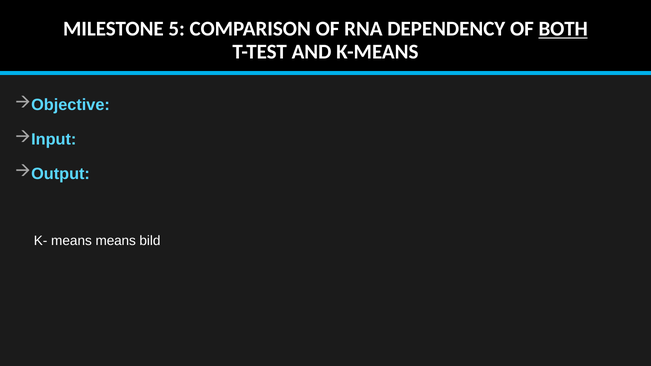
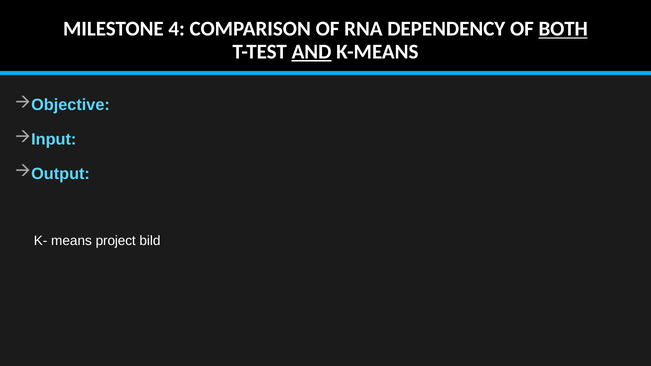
5: 5 -> 4 (177, 29)
AND underline: none -> present (312, 52)
means means: means -> project (116, 241)
